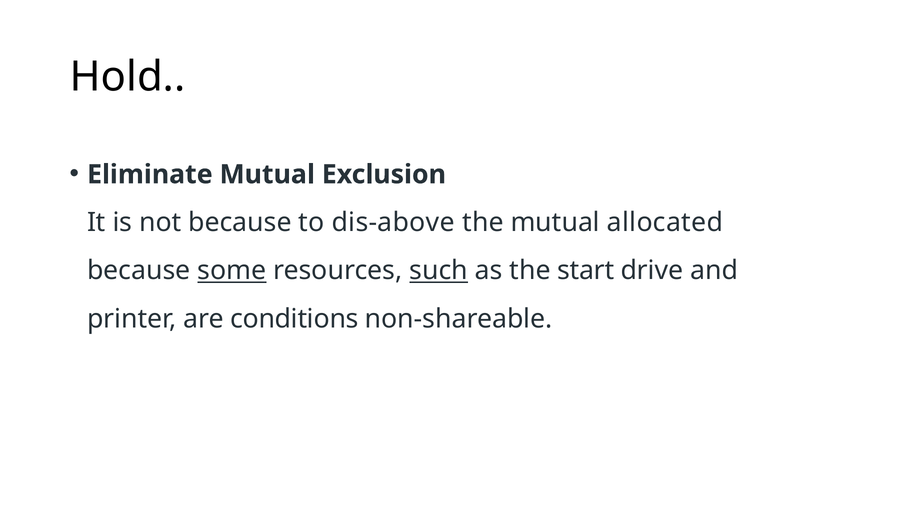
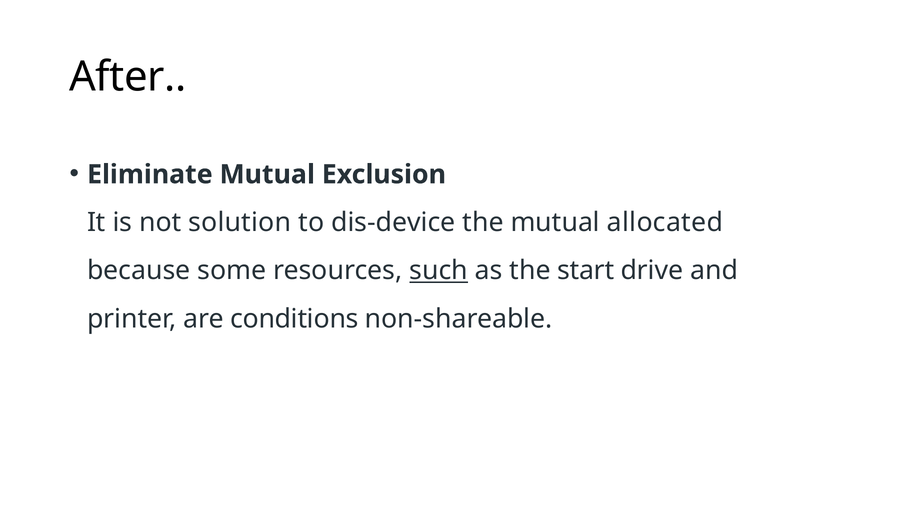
Hold: Hold -> After (128, 77)
not because: because -> solution (240, 223)
dis-above: dis-above -> dis-device (393, 223)
some underline: present -> none (232, 271)
